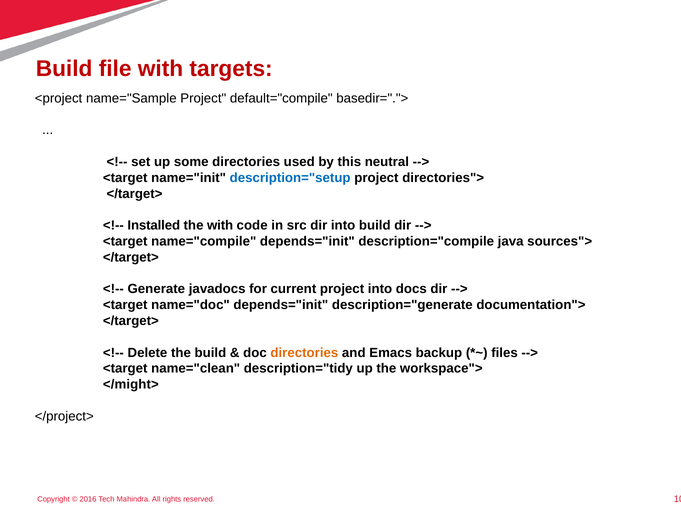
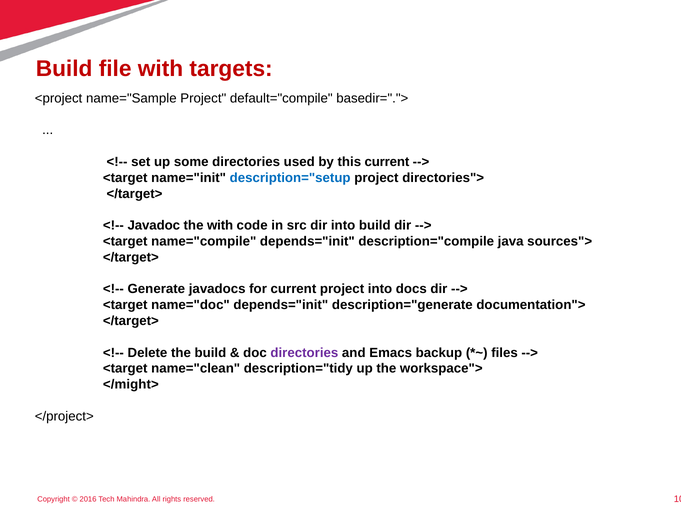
this neutral: neutral -> current (387, 162)
Installed: Installed -> Javadoc (154, 225)
directories colour: orange -> purple (304, 353)
